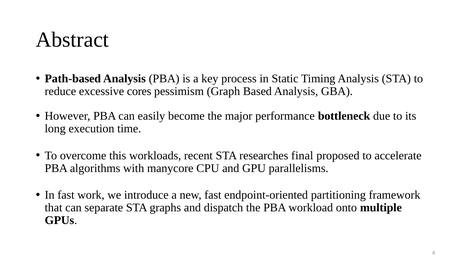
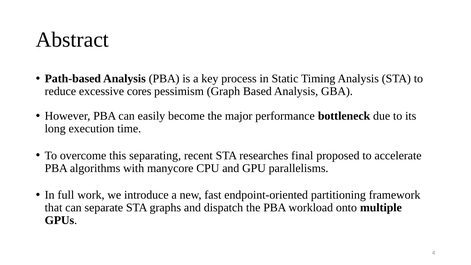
workloads: workloads -> separating (155, 155)
In fast: fast -> full (66, 195)
